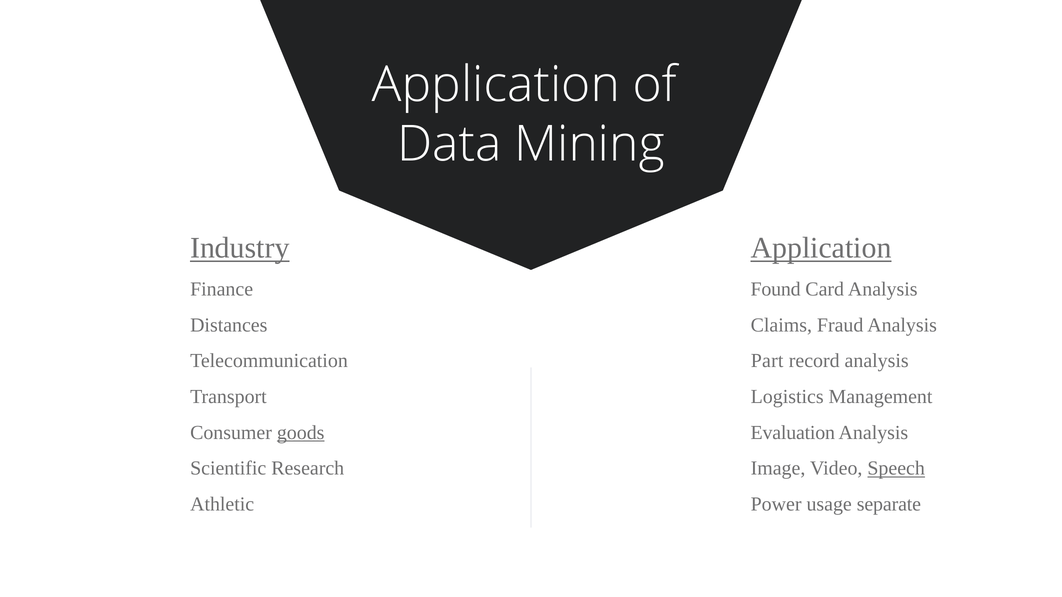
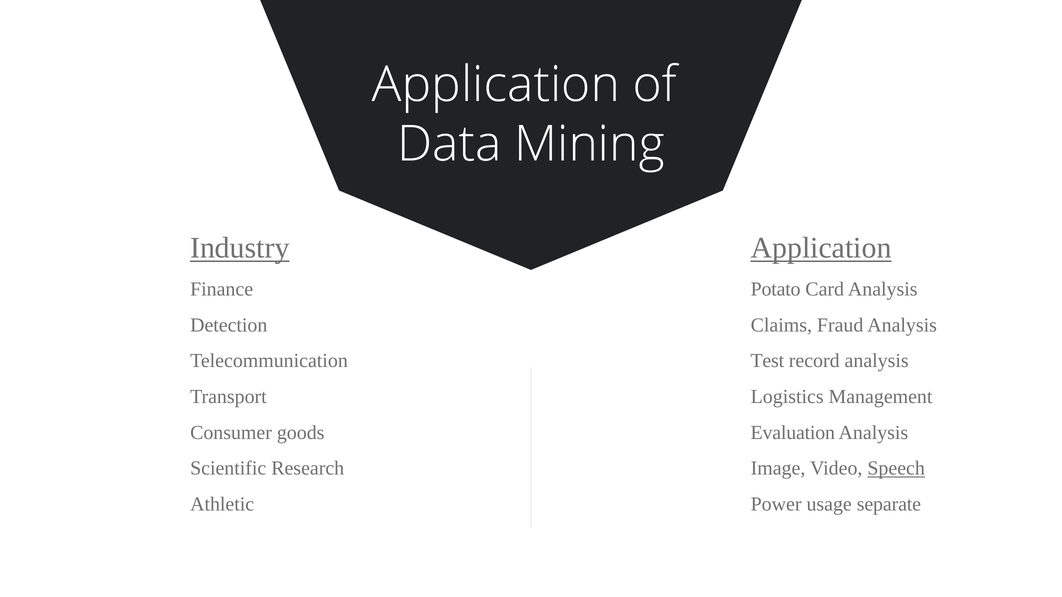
Found: Found -> Potato (776, 289)
Distances: Distances -> Detection (229, 325)
Part: Part -> Test (767, 361)
goods underline: present -> none (301, 433)
